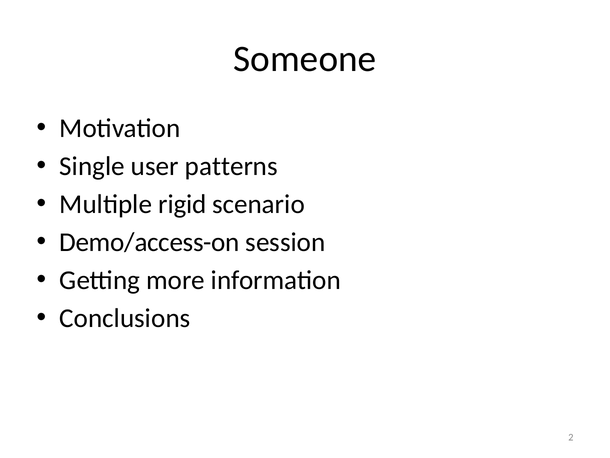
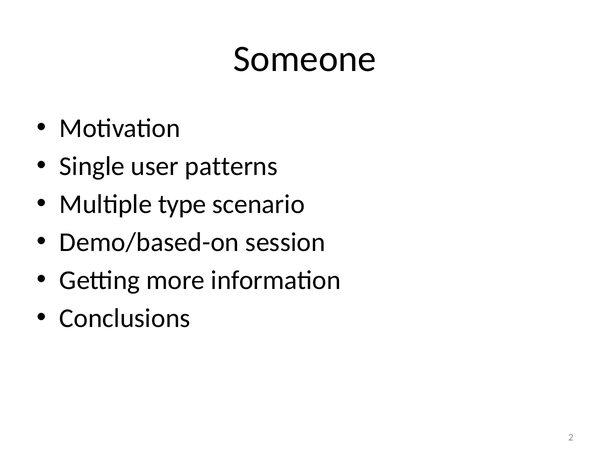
rigid: rigid -> type (182, 204)
Demo/access-on: Demo/access-on -> Demo/based-on (149, 242)
